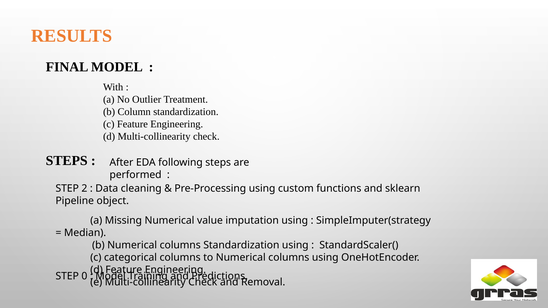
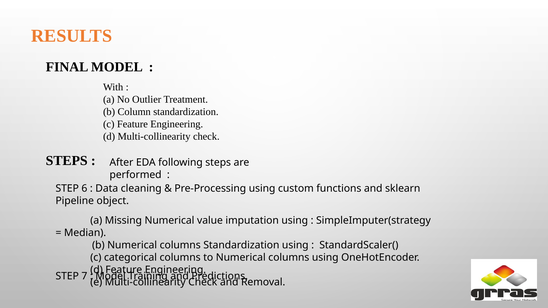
2: 2 -> 6 (84, 188)
0: 0 -> 7 (84, 276)
